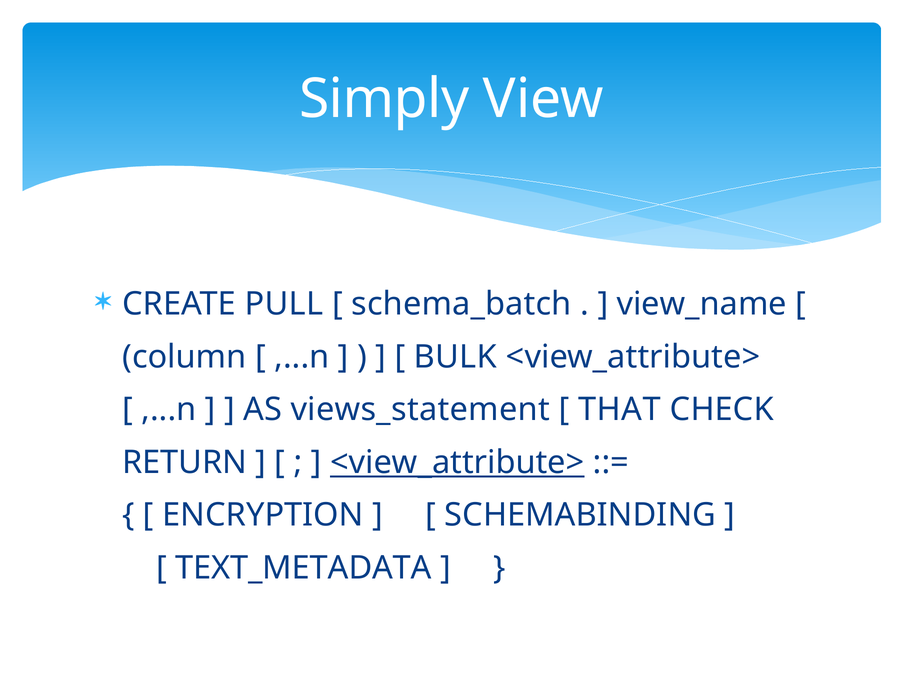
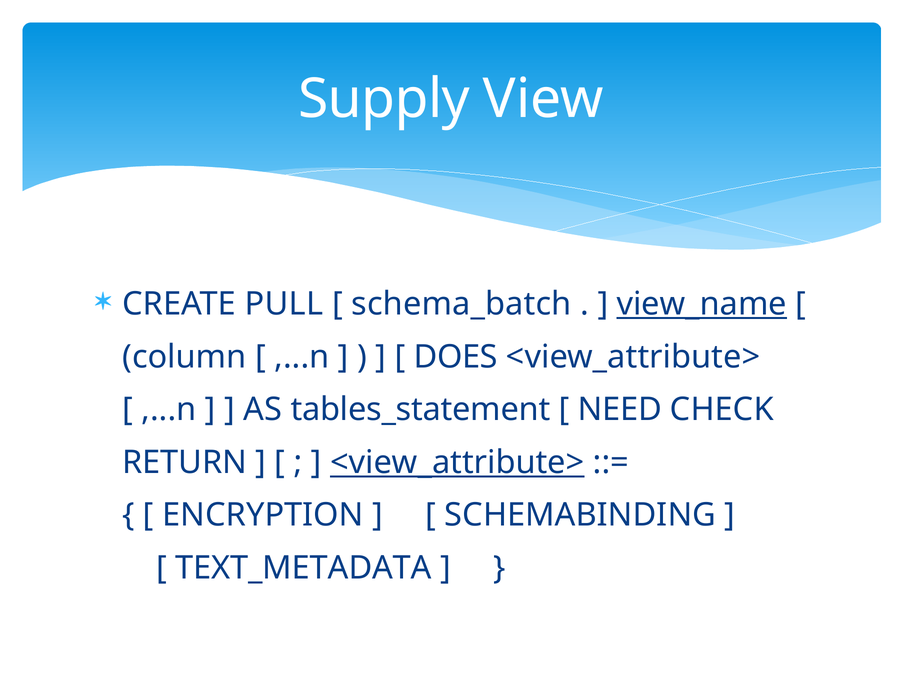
Simply: Simply -> Supply (384, 99)
view_name underline: none -> present (702, 304)
BULK: BULK -> DOES (456, 357)
views_statement: views_statement -> tables_statement (420, 410)
THAT: THAT -> NEED (620, 410)
